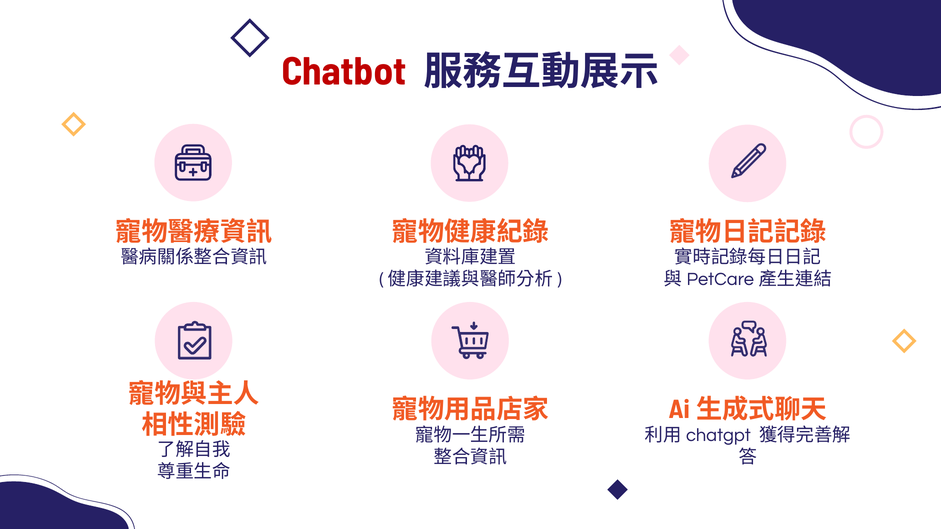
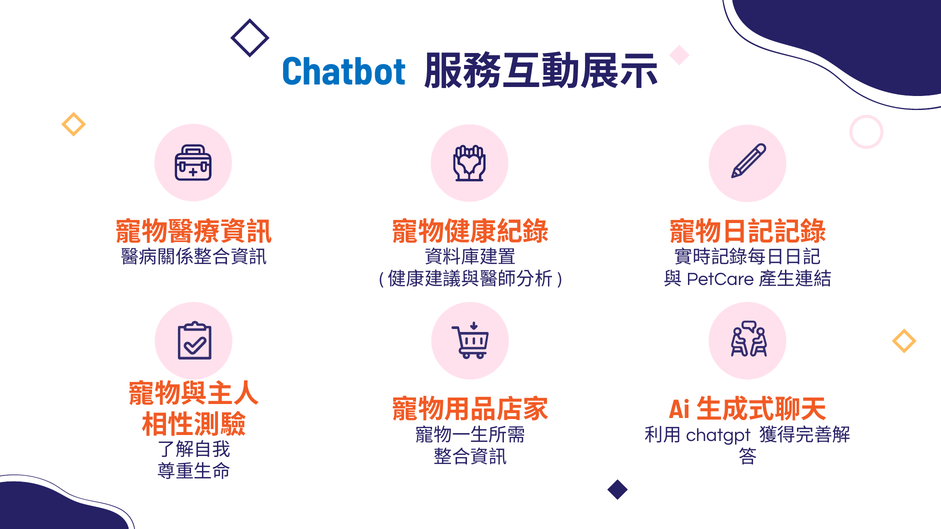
Chatbot colour: red -> blue (344, 72)
